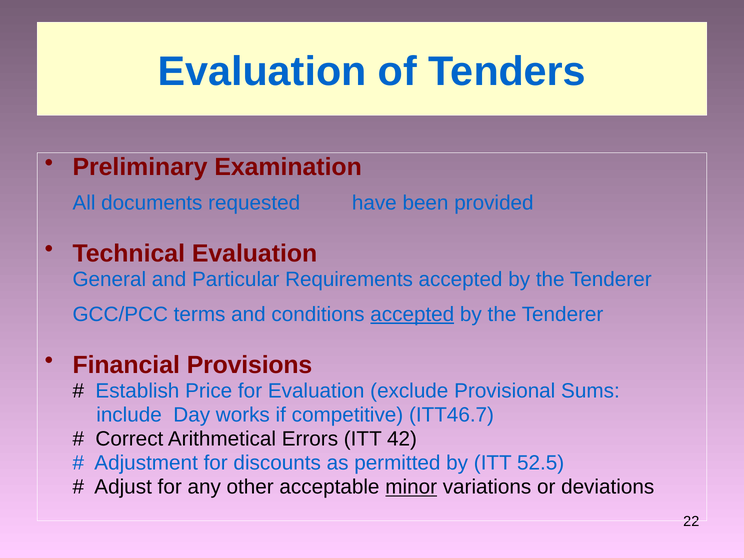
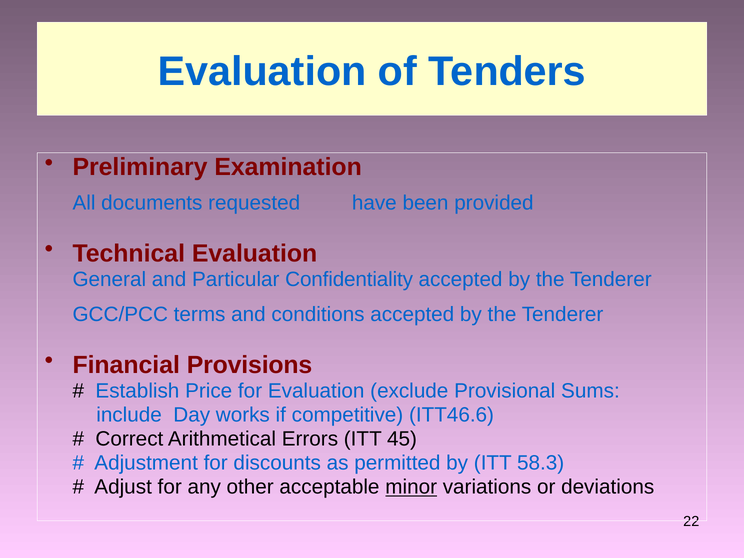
Requirements: Requirements -> Confidentiality (349, 280)
accepted underline: present -> none (412, 314)
ITT46.7: ITT46.7 -> ITT46.6 (452, 415)
42: 42 -> 45 (402, 439)
52.5: 52.5 -> 58.3 (541, 463)
